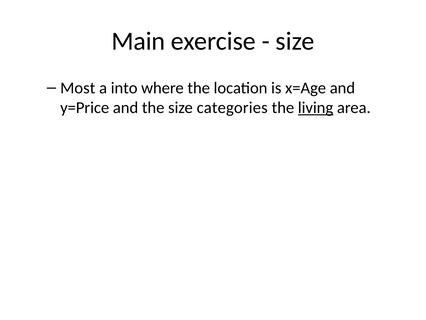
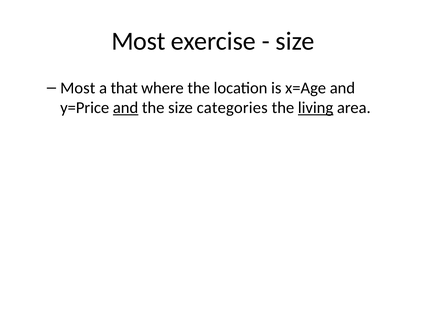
Main: Main -> Most (138, 41)
into: into -> that (124, 88)
and underline: none -> present (126, 108)
